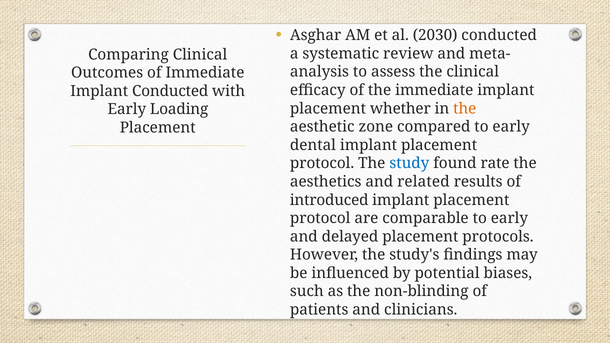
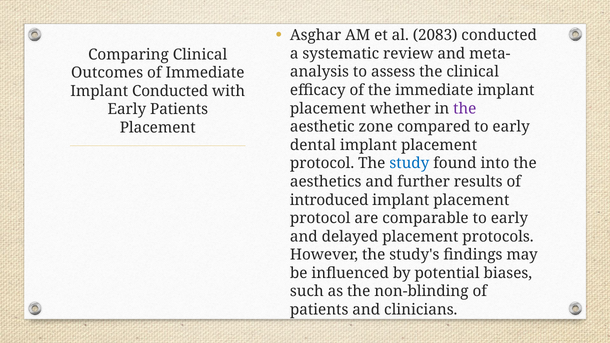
2030: 2030 -> 2083 (435, 35)
the colour: orange -> purple (465, 109)
Early Loading: Loading -> Patients (179, 109)
rate: rate -> into (495, 163)
related: related -> further (423, 182)
